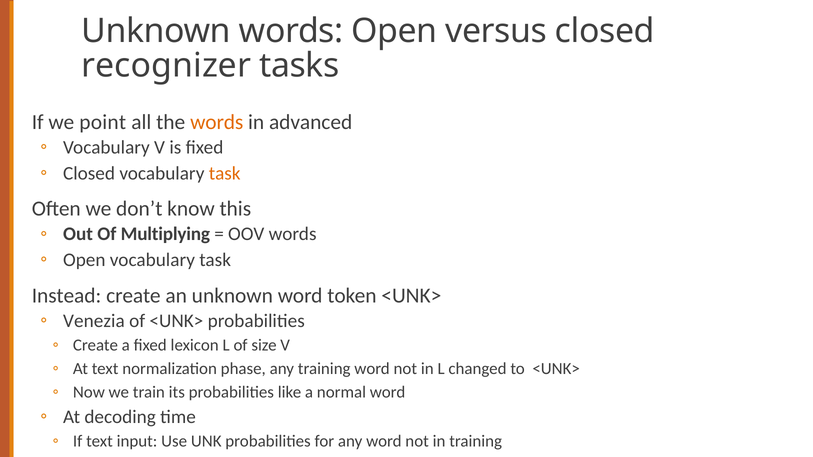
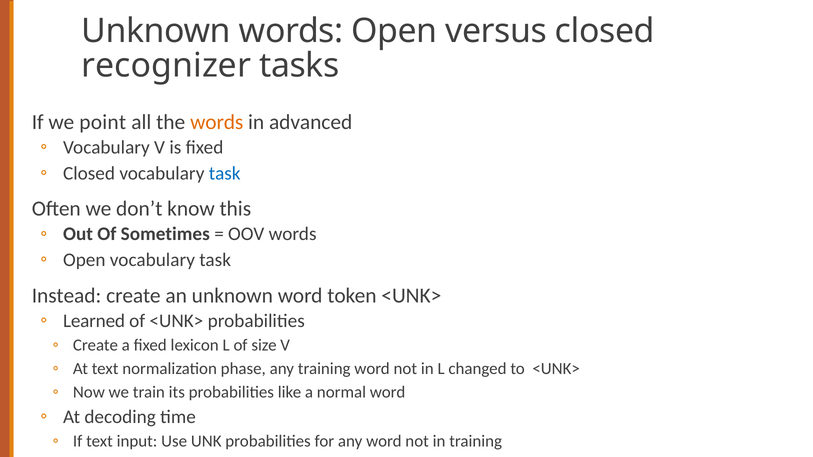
task colour: orange -> blue (225, 173)
Multiplying: Multiplying -> Sometimes (165, 234)
Venezia: Venezia -> Learned (94, 321)
